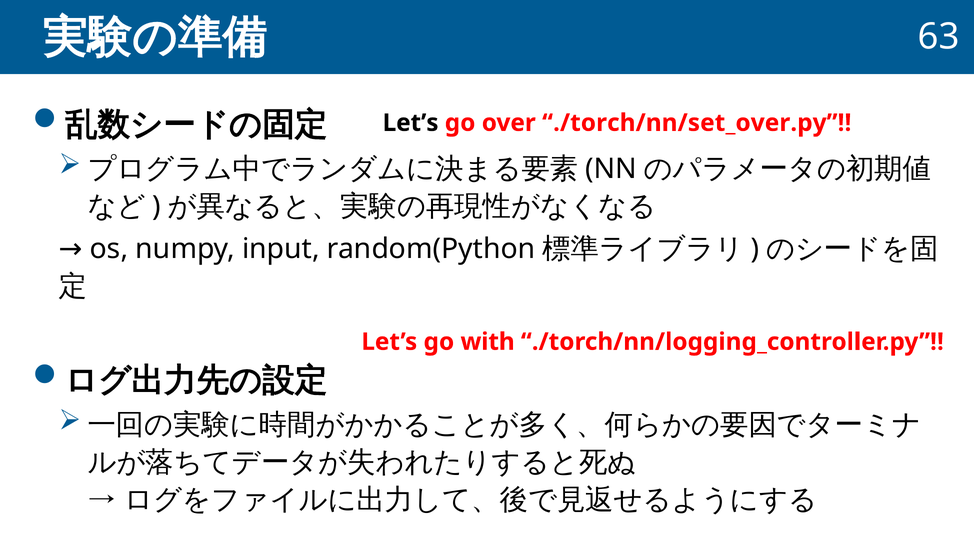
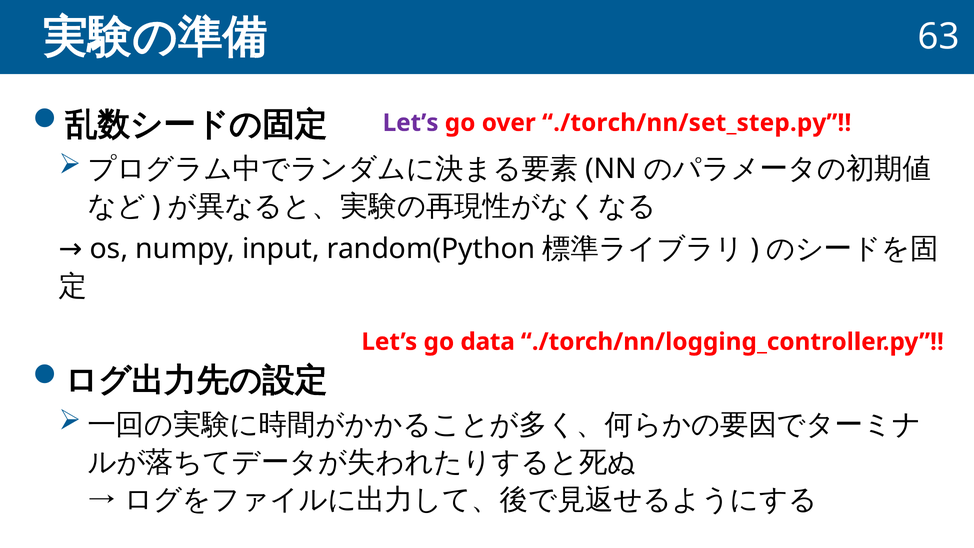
Let’s colour: black -> purple (411, 123)
./torch/nn/set_over.py: ./torch/nn/set_over.py -> ./torch/nn/set_step.py (697, 123)
with: with -> data (488, 342)
